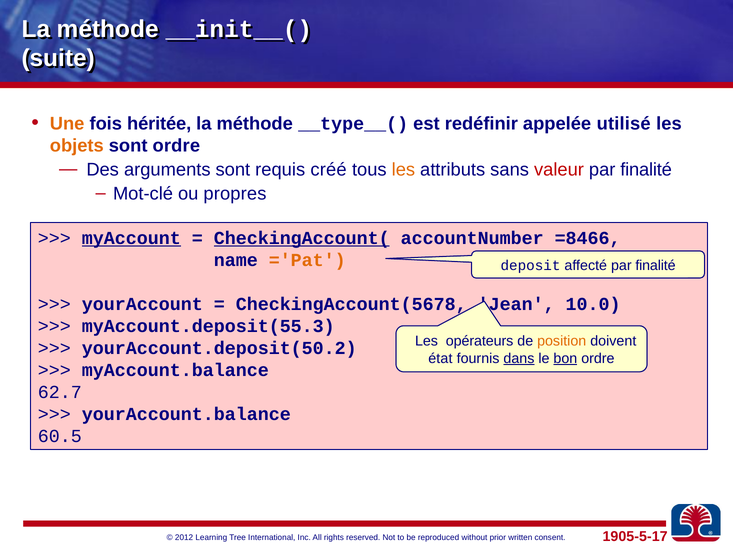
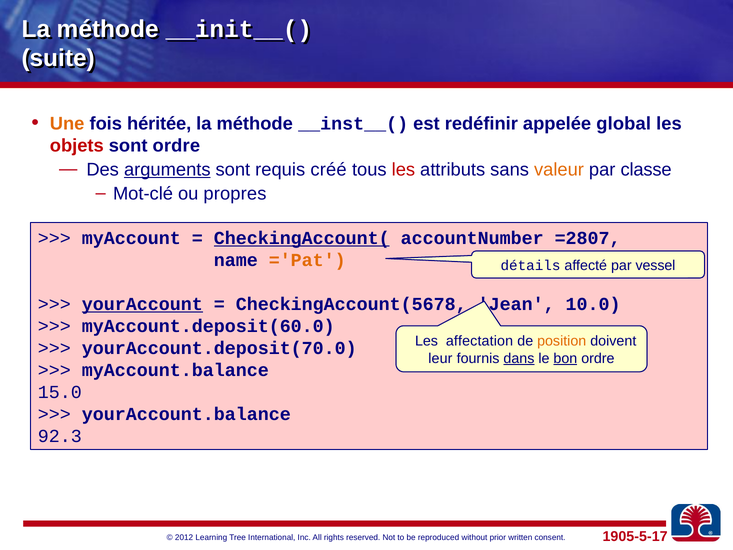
__type__(: __type__( -> __inst__( (353, 123)
utilisé: utilisé -> global (624, 123)
objets colour: orange -> red (77, 145)
arguments underline: none -> present (167, 169)
les colour: orange -> red (403, 169)
valeur colour: red -> orange (559, 169)
finalité: finalité -> classe (646, 169)
myAccount underline: present -> none (131, 238)
=8466: =8466 -> =2807 (588, 238)
deposit: deposit -> détails (531, 265)
affecté par finalité: finalité -> vessel (655, 265)
yourAccount underline: none -> present (142, 304)
myAccount.deposit(55.3: myAccount.deposit(55.3 -> myAccount.deposit(60.0 (208, 326)
opérateurs: opérateurs -> affectation (479, 341)
yourAccount.deposit(50.2: yourAccount.deposit(50.2 -> yourAccount.deposit(70.0 (219, 348)
état: état -> leur (440, 358)
62.7: 62.7 -> 15.0 (60, 392)
60.5: 60.5 -> 92.3 (60, 436)
